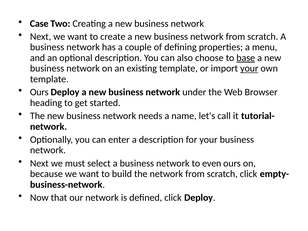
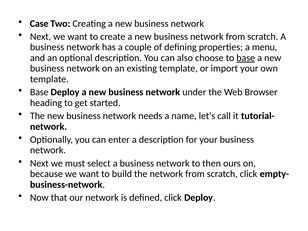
your underline: present -> none (249, 68)
Ours: Ours -> Base (39, 92)
even: even -> then (212, 163)
